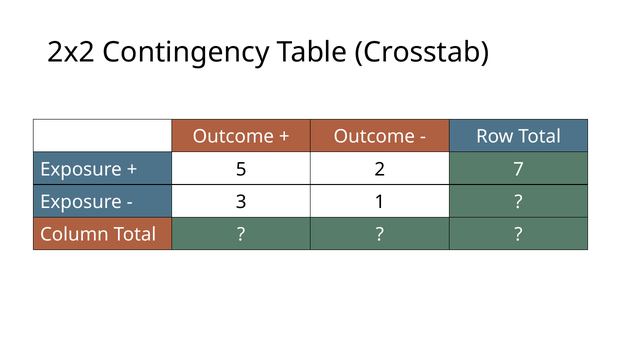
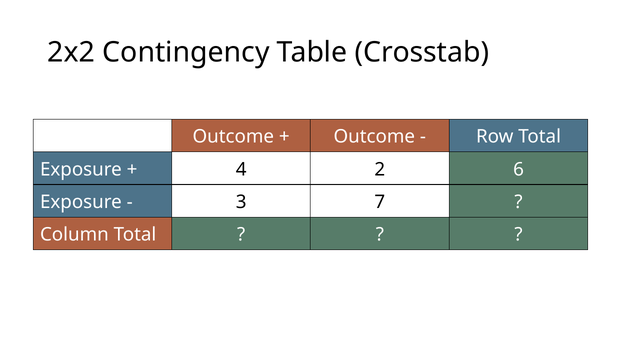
5: 5 -> 4 (241, 169)
7: 7 -> 6 (519, 169)
1: 1 -> 7 (380, 202)
